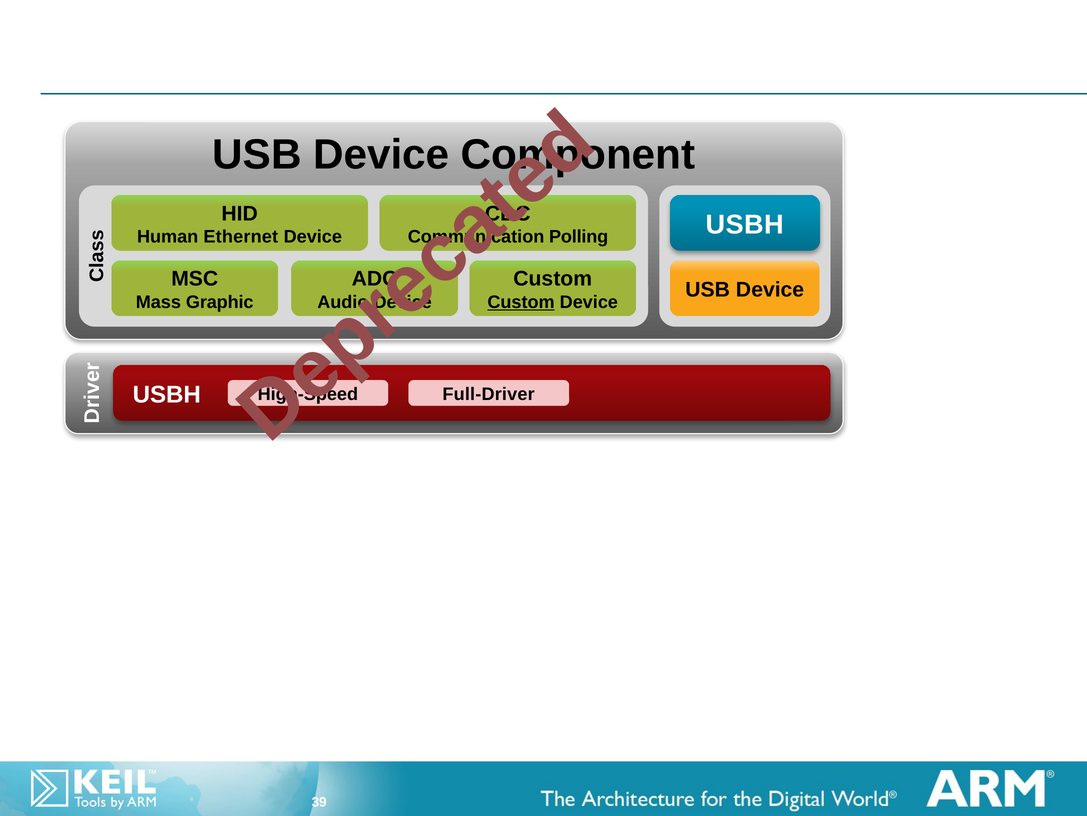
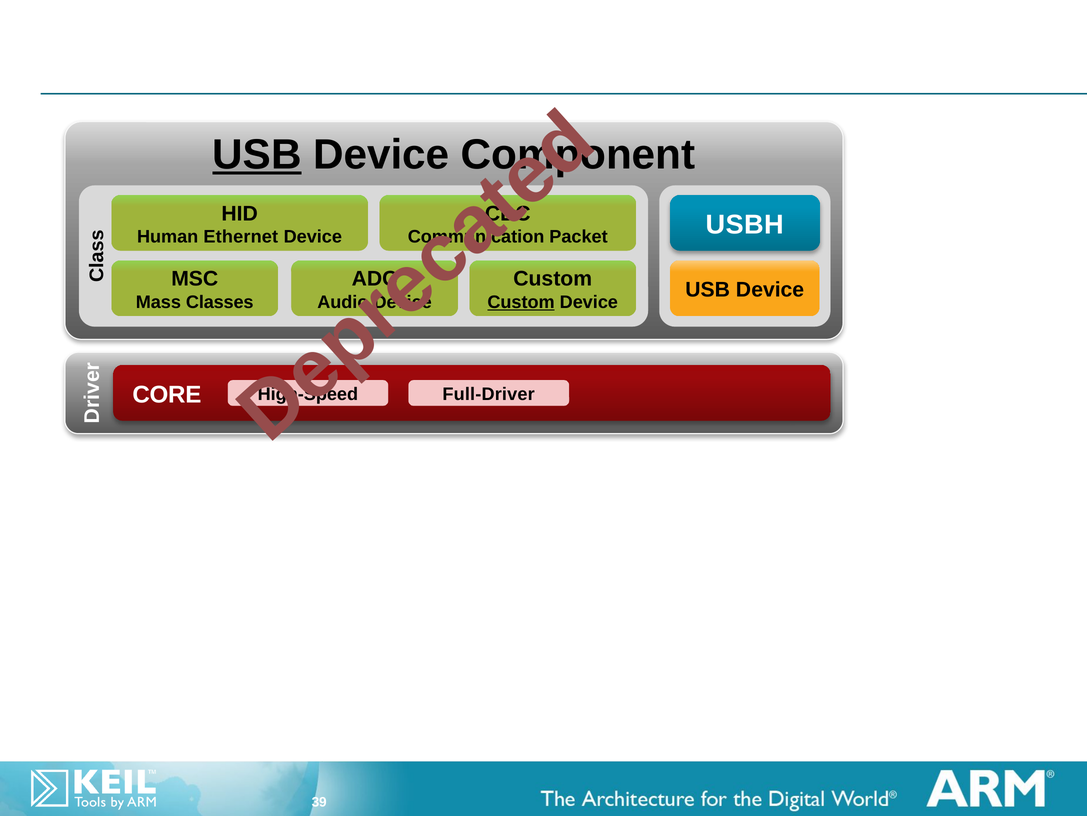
USB underline: none -> present (257, 155)
Polling: Polling -> Packet (579, 237)
Graphic: Graphic -> Classes (220, 302)
USBH: USBH -> CORE (167, 394)
